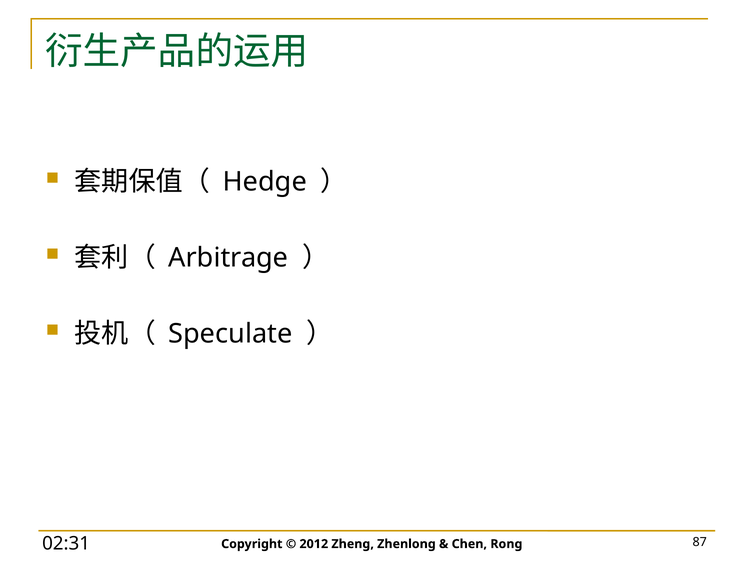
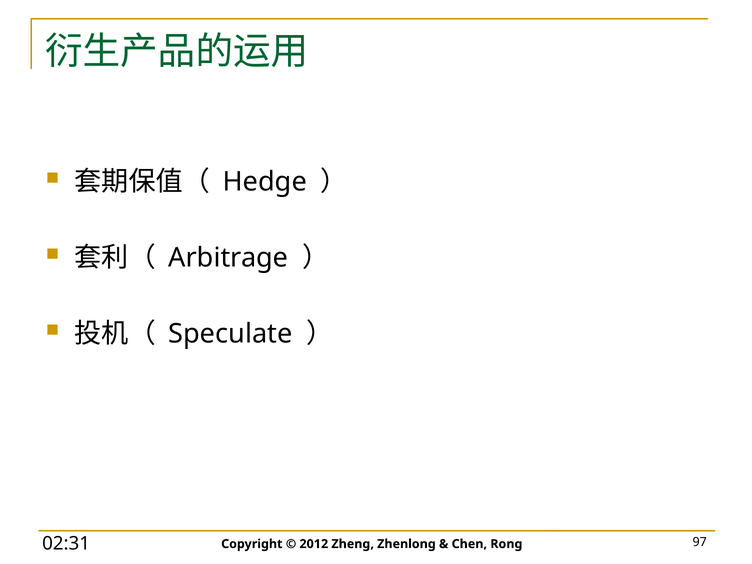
87: 87 -> 97 (700, 542)
